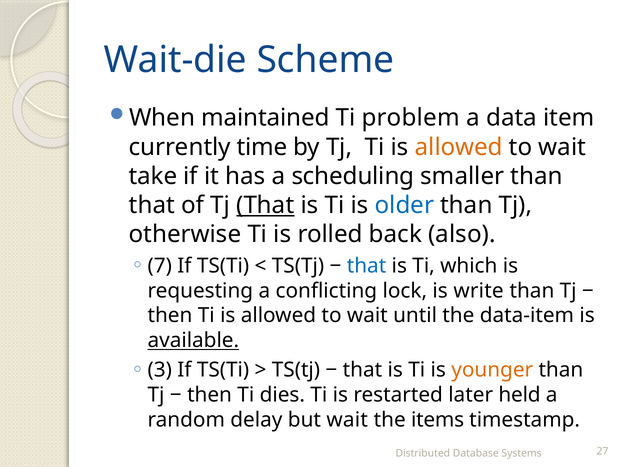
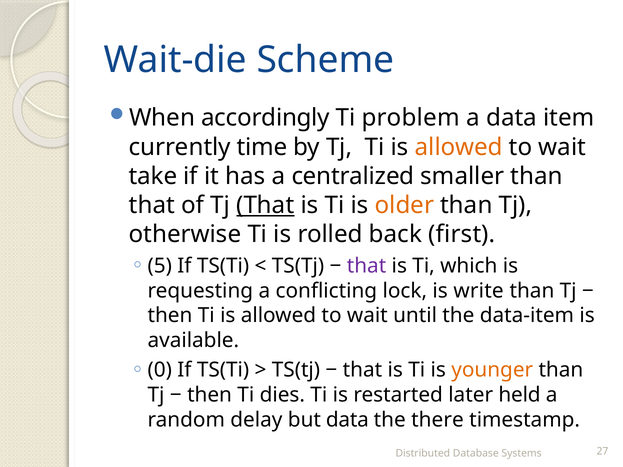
maintained: maintained -> accordingly (265, 118)
scheduling: scheduling -> centralized (353, 176)
older colour: blue -> orange (404, 205)
also: also -> first (462, 234)
7: 7 -> 5 (160, 266)
that colour: blue -> purple (367, 266)
available underline: present -> none (193, 341)
3: 3 -> 0 (160, 370)
but wait: wait -> data (347, 420)
items: items -> there (437, 420)
